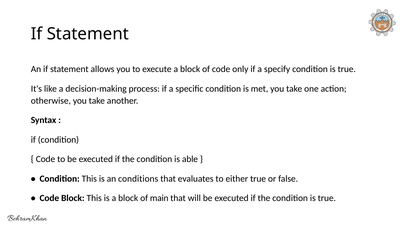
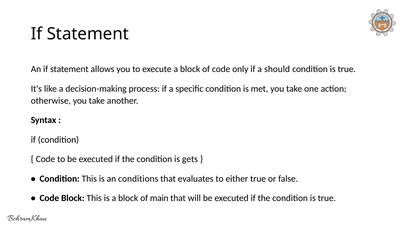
specify: specify -> should (277, 69)
able: able -> gets (190, 159)
